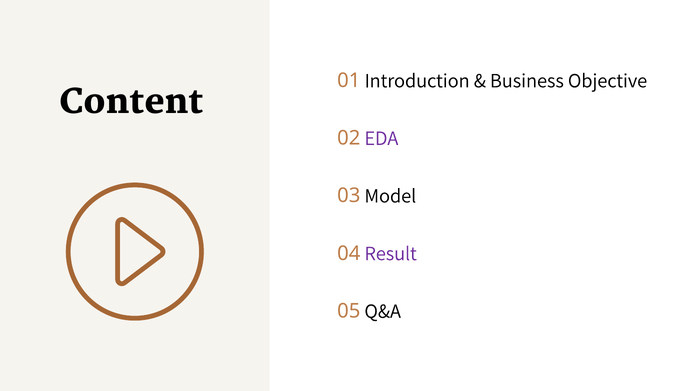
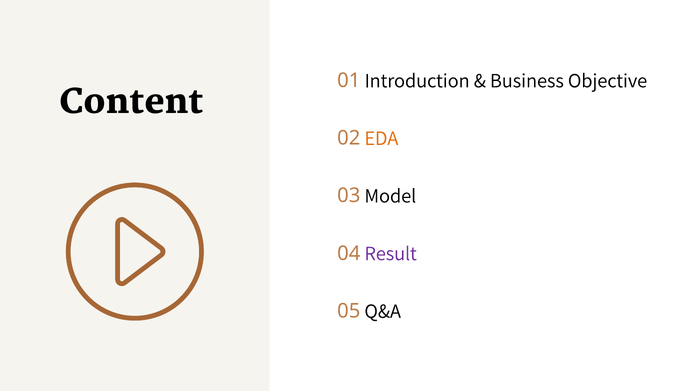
EDA colour: purple -> orange (381, 138)
